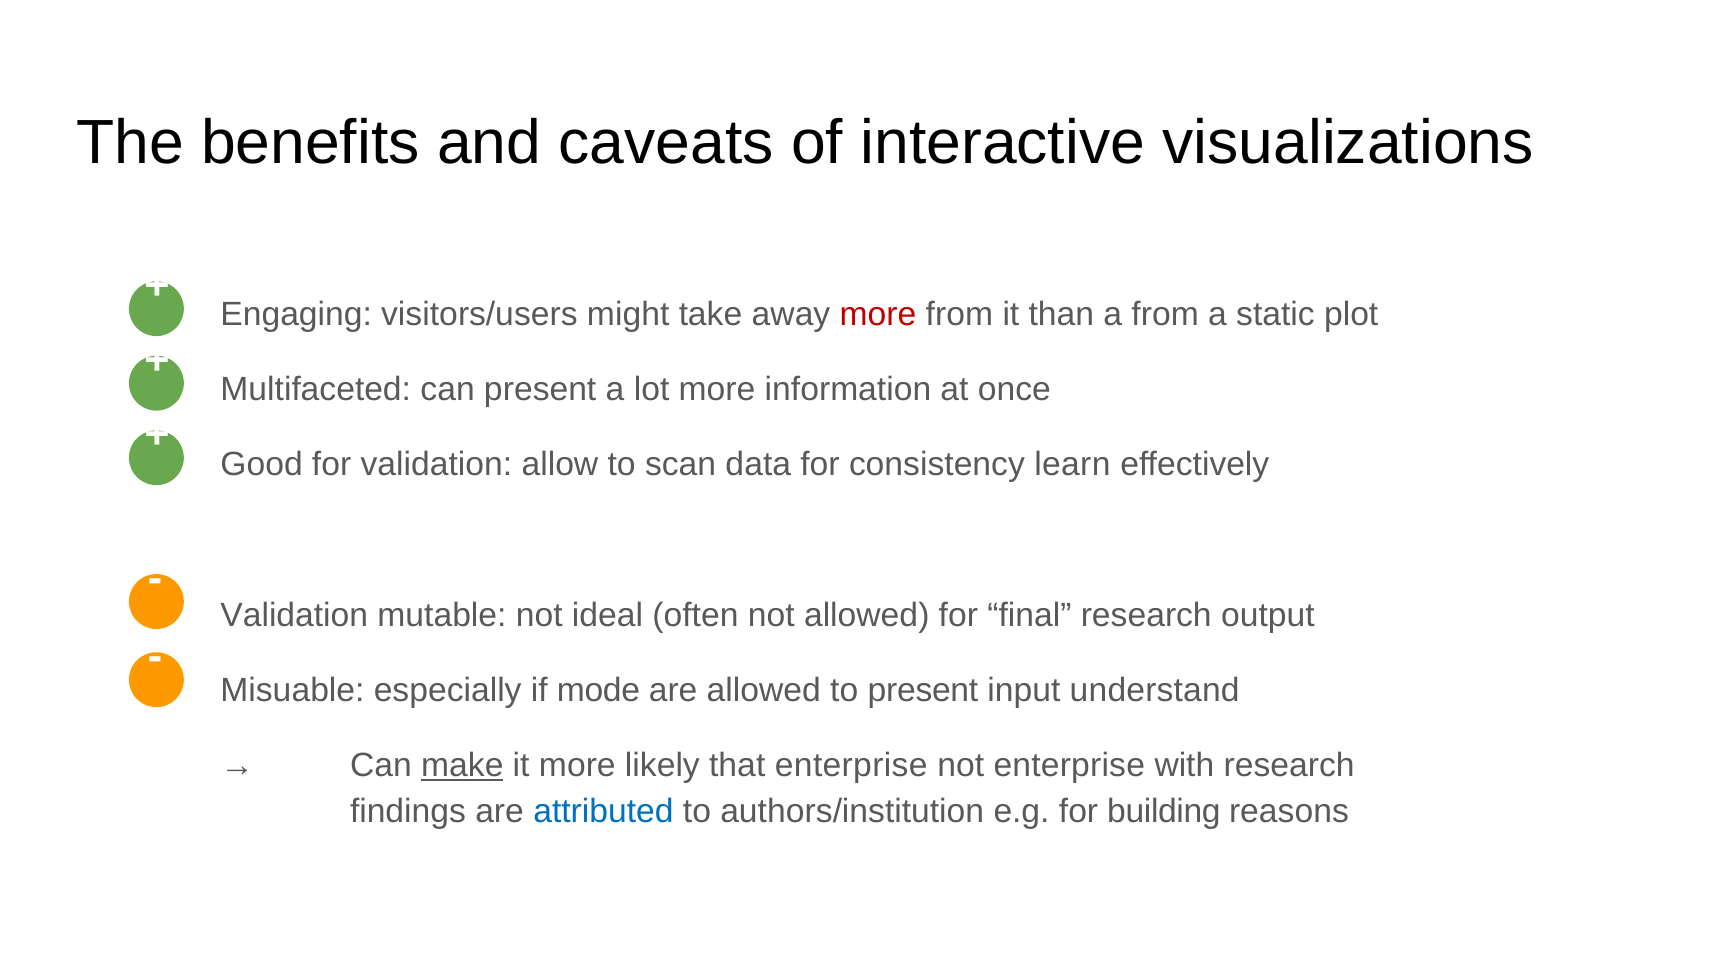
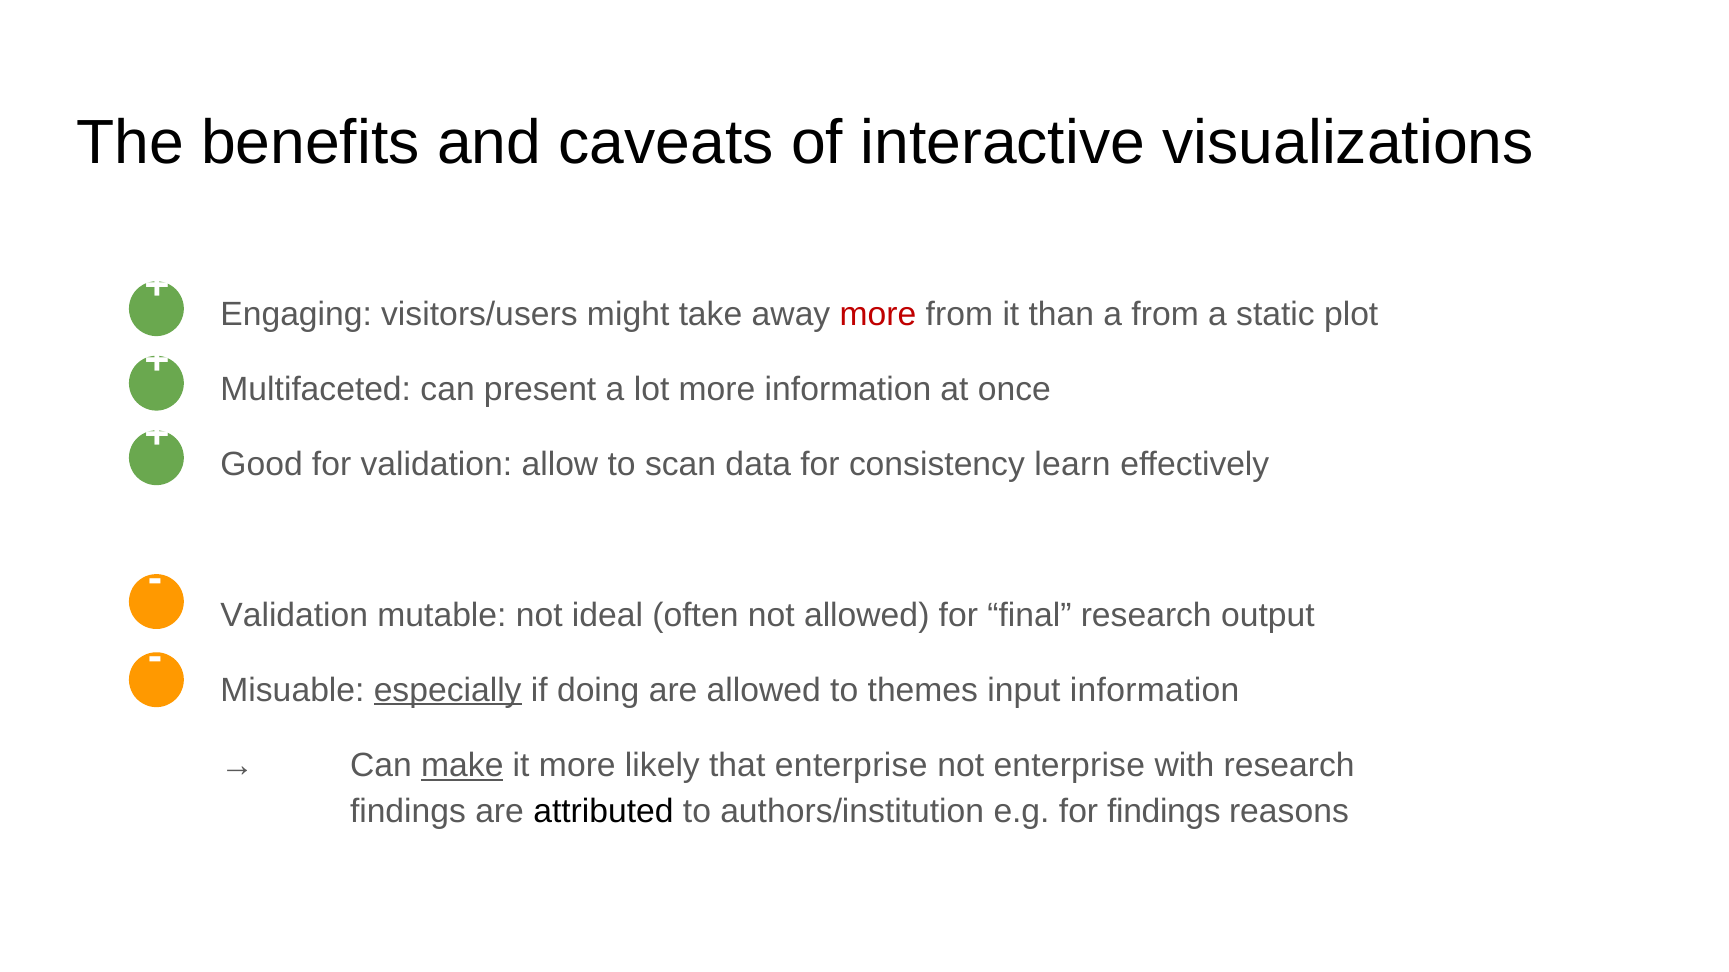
especially underline: none -> present (448, 690)
mode: mode -> doing (598, 690)
to present: present -> themes (923, 690)
input understand: understand -> information (1155, 690)
attributed colour: blue -> black (603, 812)
for building: building -> findings (1164, 812)
